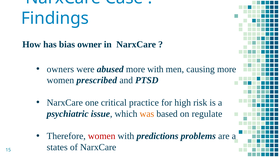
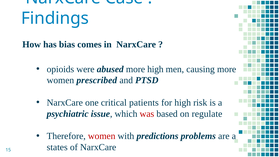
owner: owner -> comes (89, 44)
owners: owners -> opioids (60, 69)
more with: with -> high (155, 69)
practice: practice -> patients (144, 103)
was colour: orange -> red (147, 114)
